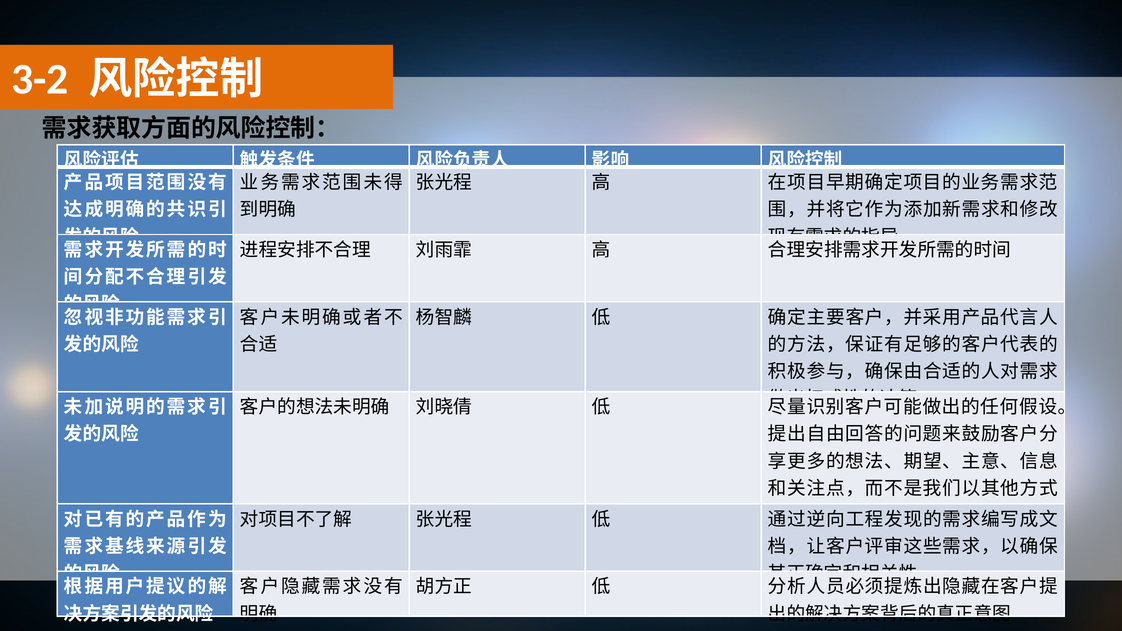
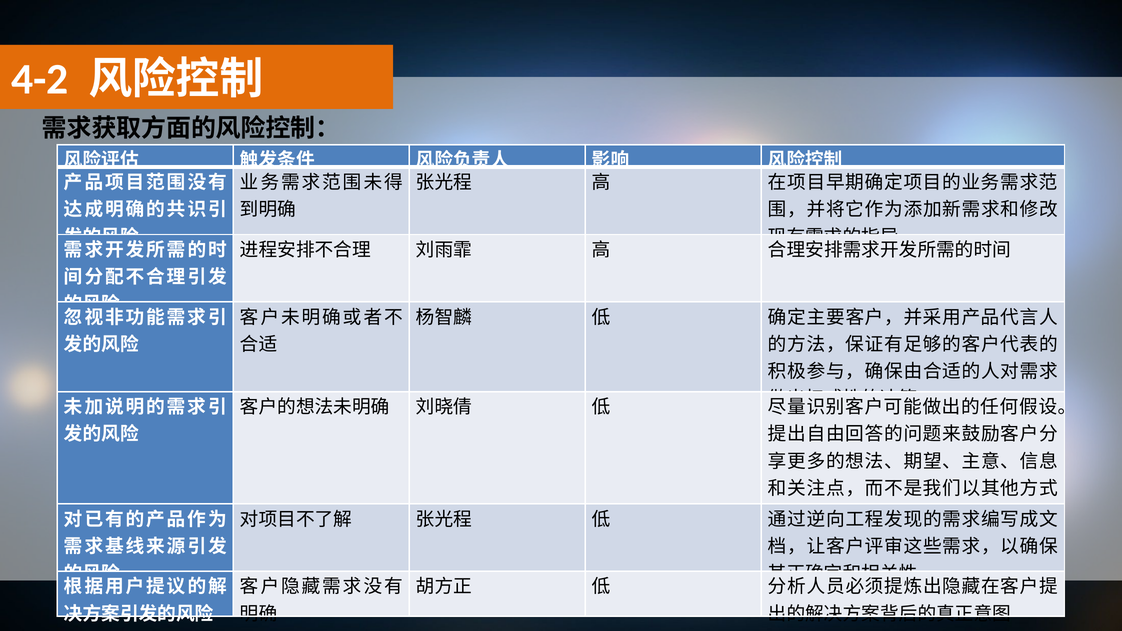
3-2: 3-2 -> 4-2 (40, 80)
